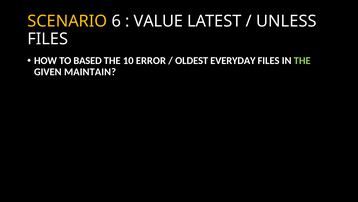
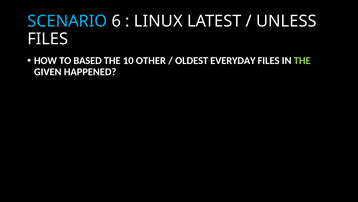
SCENARIO colour: yellow -> light blue (67, 21)
VALUE: VALUE -> LINUX (158, 21)
ERROR: ERROR -> OTHER (151, 61)
MAINTAIN: MAINTAIN -> HAPPENED (90, 72)
